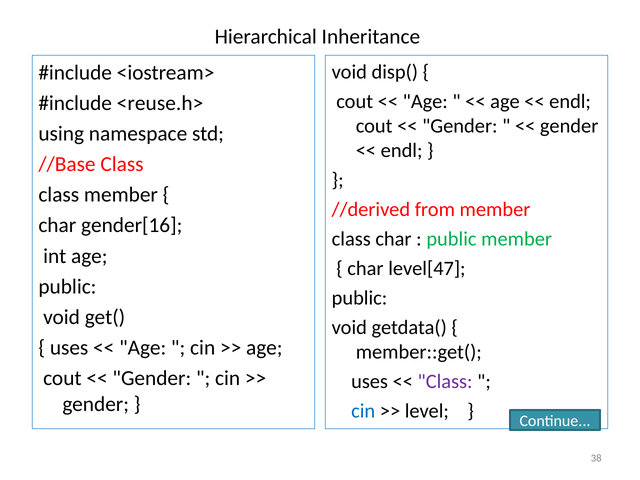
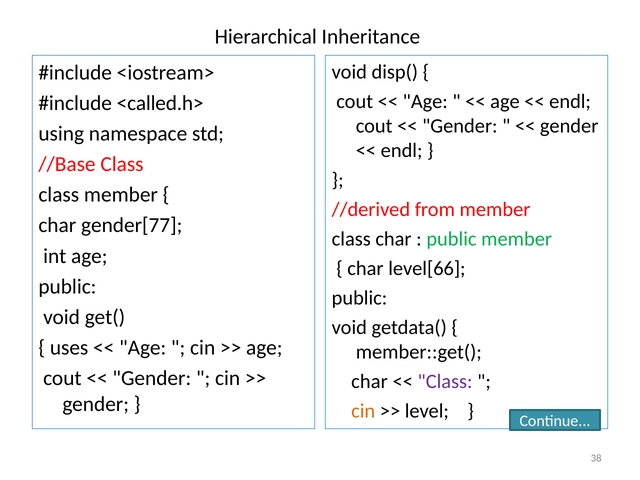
<reuse.h>: <reuse.h> -> <called.h> (160, 103)
gender[16: gender[16 -> gender[77 (132, 225)
level[47: level[47 -> level[66 (427, 268)
uses: uses -> char (370, 381)
cin colour: blue -> orange (363, 411)
